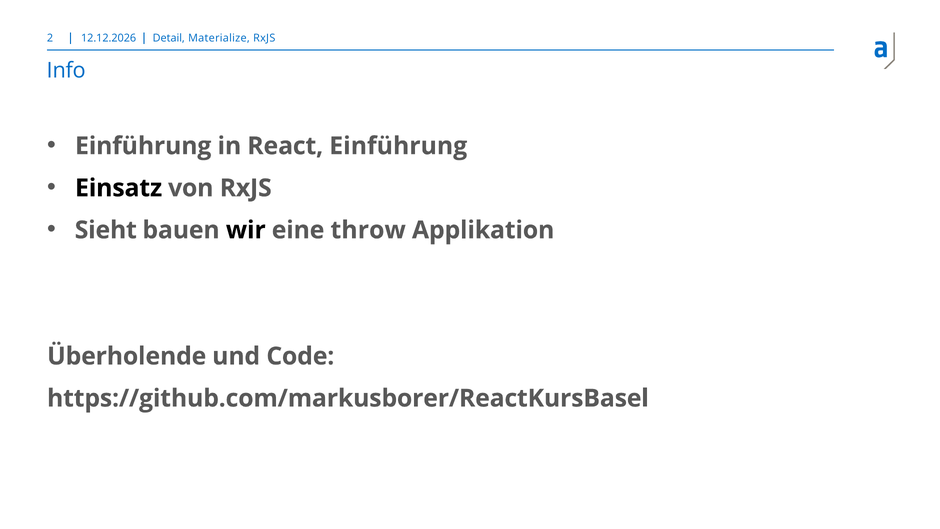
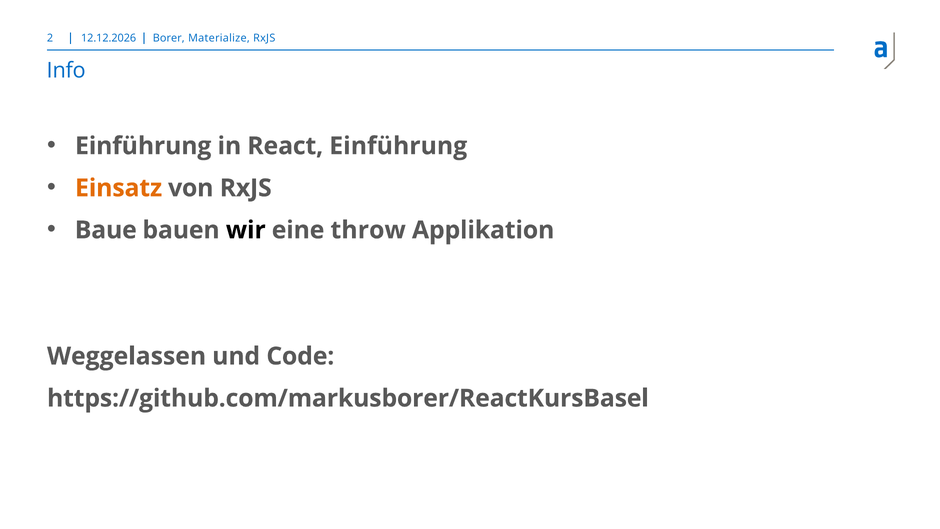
Detail: Detail -> Borer (169, 38)
Einsatz colour: black -> orange (119, 188)
Sieht: Sieht -> Baue (106, 230)
Überholende: Überholende -> Weggelassen (127, 356)
